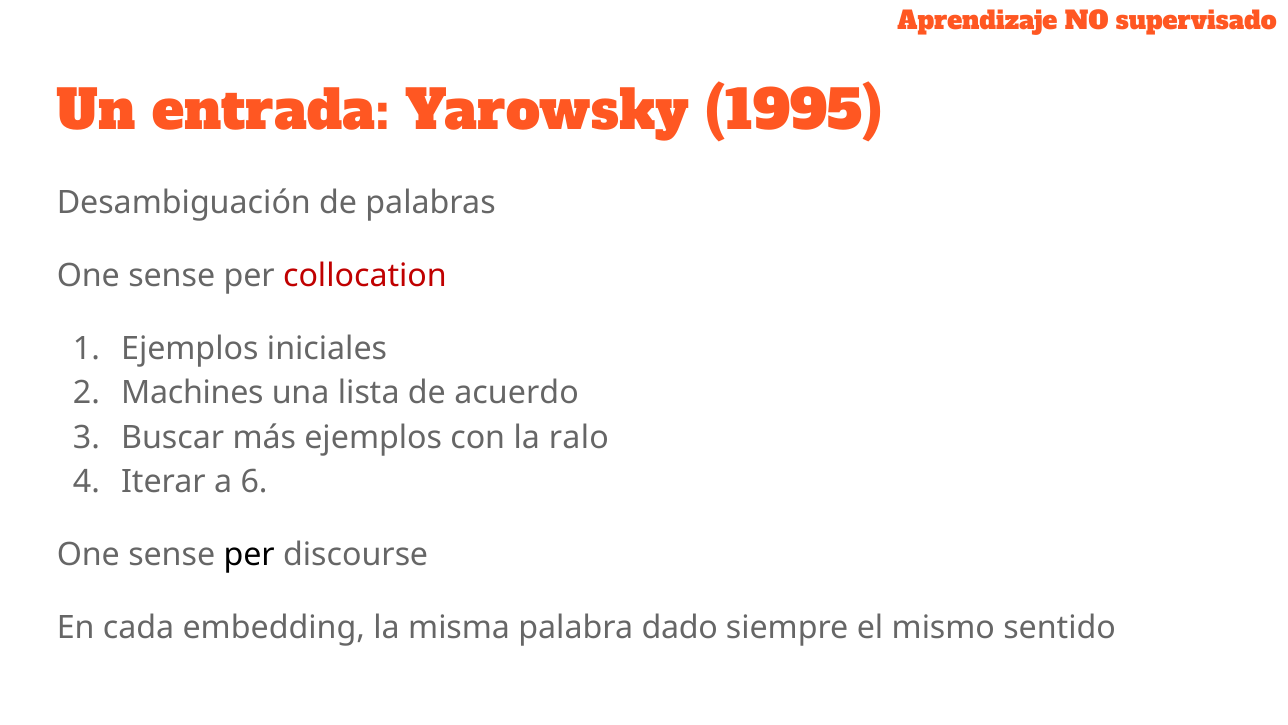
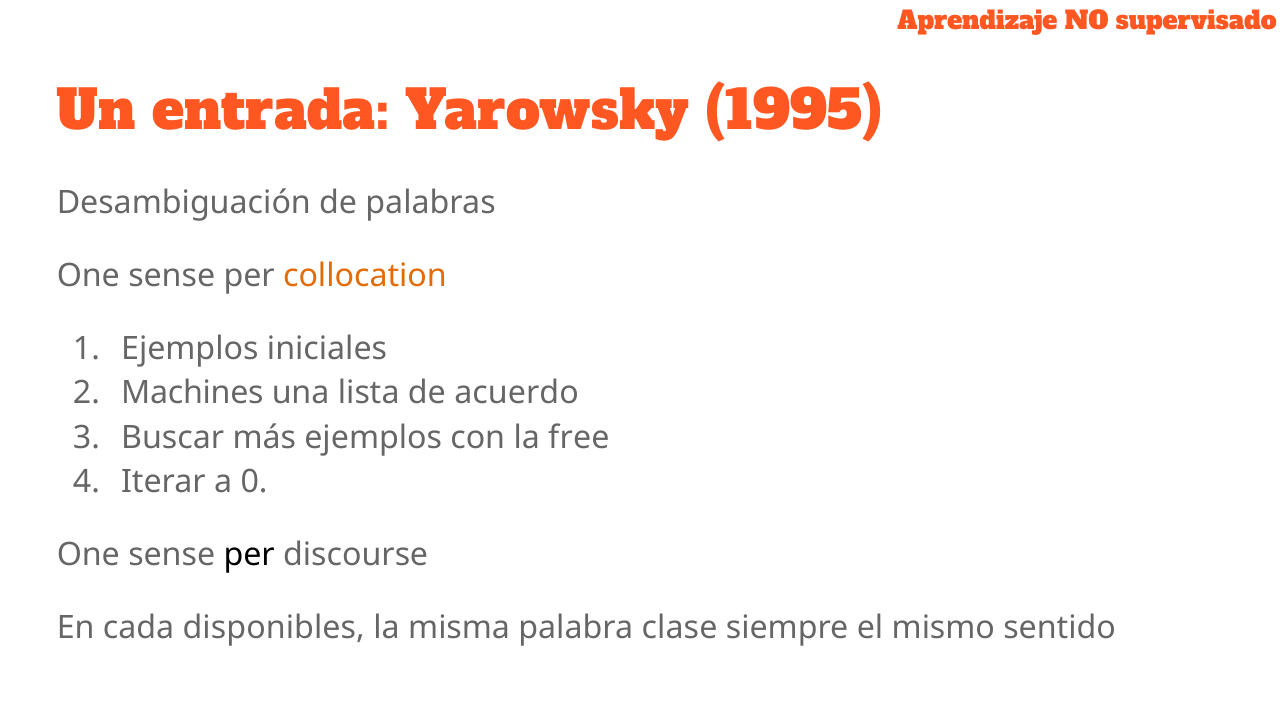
collocation colour: red -> orange (365, 276)
ralo: ralo -> free (579, 437)
6: 6 -> 0 (254, 482)
embedding: embedding -> disponibles (274, 628)
dado: dado -> clase (679, 628)
